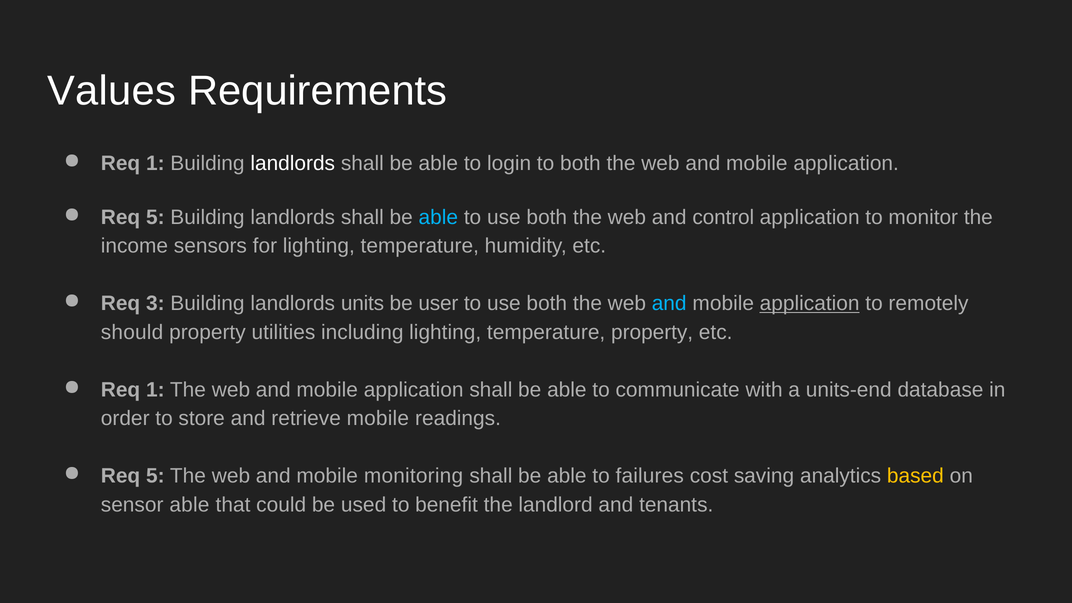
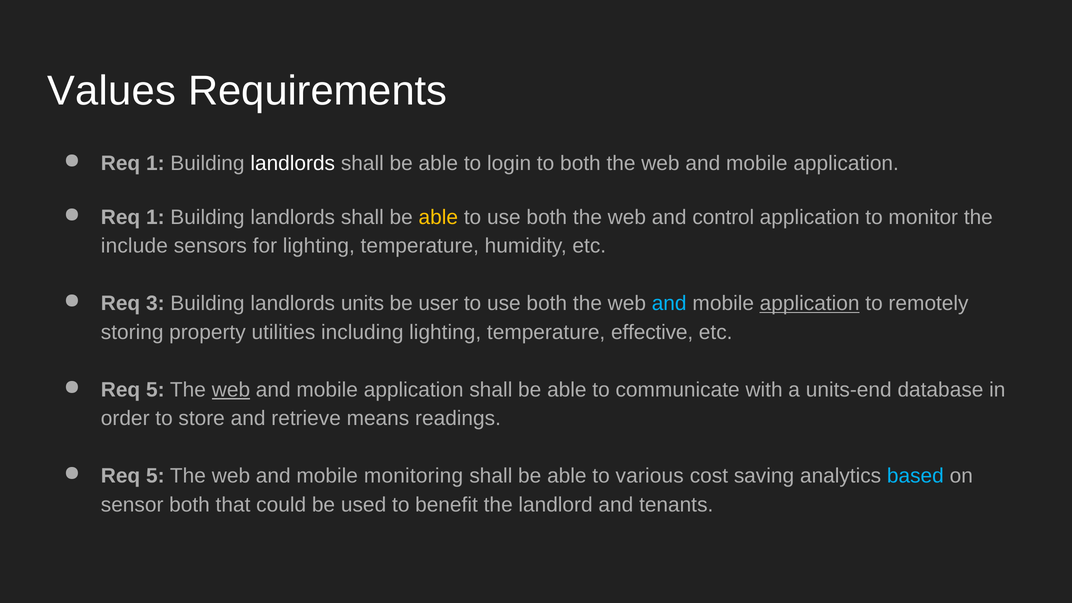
5: 5 -> 1 (155, 217)
able colour: light blue -> yellow (438, 217)
income: income -> include (134, 246)
should: should -> storing (132, 332)
temperature property: property -> effective (652, 332)
1: 1 -> 5 (155, 390)
web underline: none -> present (231, 390)
retrieve mobile: mobile -> means (378, 418)
failures: failures -> various (650, 476)
based colour: yellow -> light blue (915, 476)
sensor able: able -> both (190, 505)
